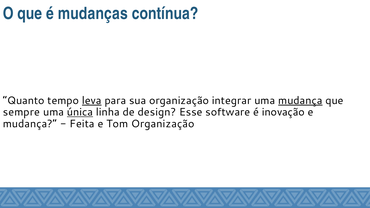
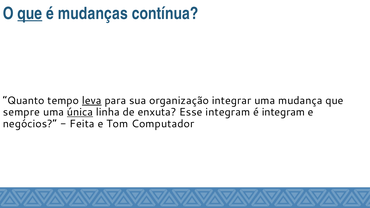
que underline: none -> present (30, 14)
mudança underline: present -> none (300, 101)
design: design -> enxuta (157, 112)
Esse software: software -> integram (228, 112)
é inovação: inovação -> integram (283, 112)
mudança: mudança -> negócios (30, 124)
Tom Organização: Organização -> Computador (163, 124)
